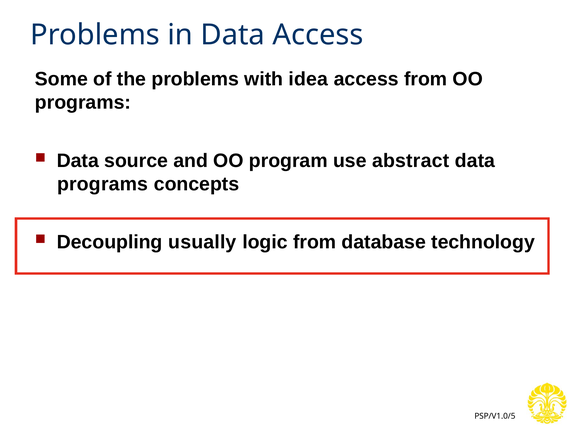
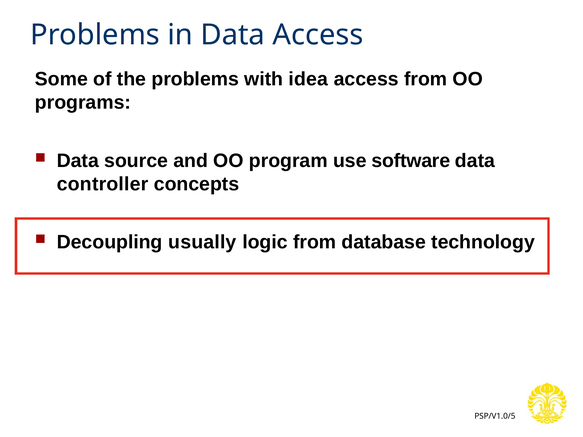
abstract: abstract -> software (411, 161)
programs: programs -> controller (103, 184)
